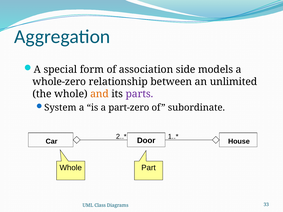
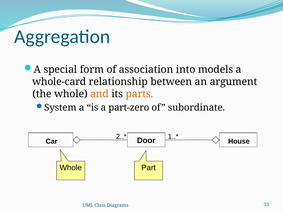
side: side -> into (186, 70)
whole-zero: whole-zero -> whole-card (59, 82)
unlimited: unlimited -> argument (234, 82)
parts colour: purple -> orange (139, 94)
